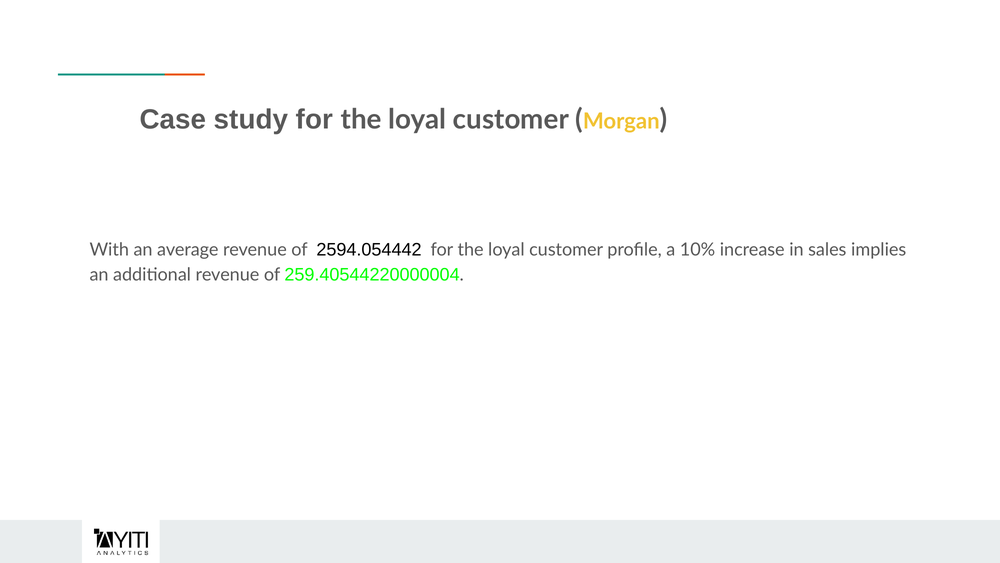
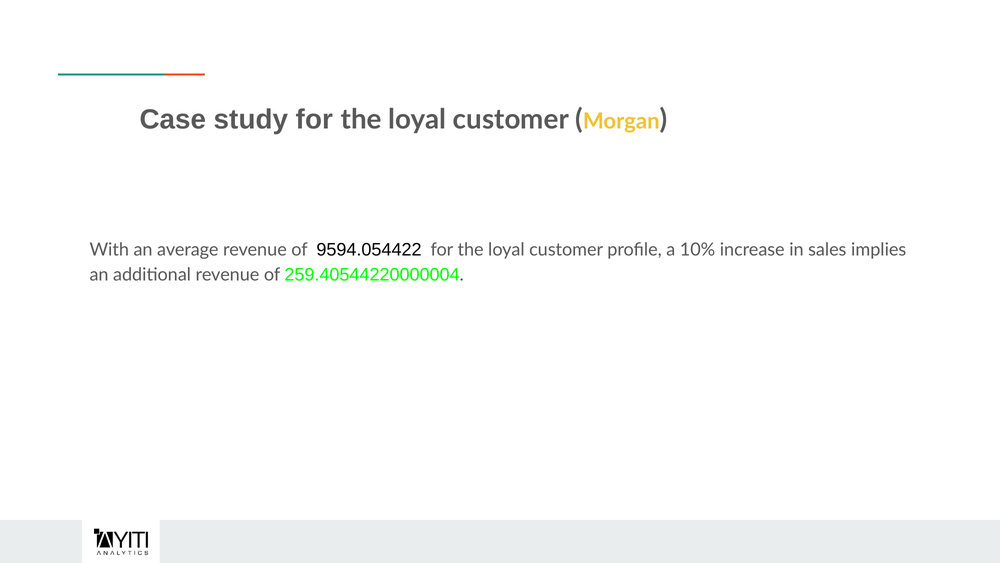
2594.054442: 2594.054442 -> 9594.054422 (369, 250)
